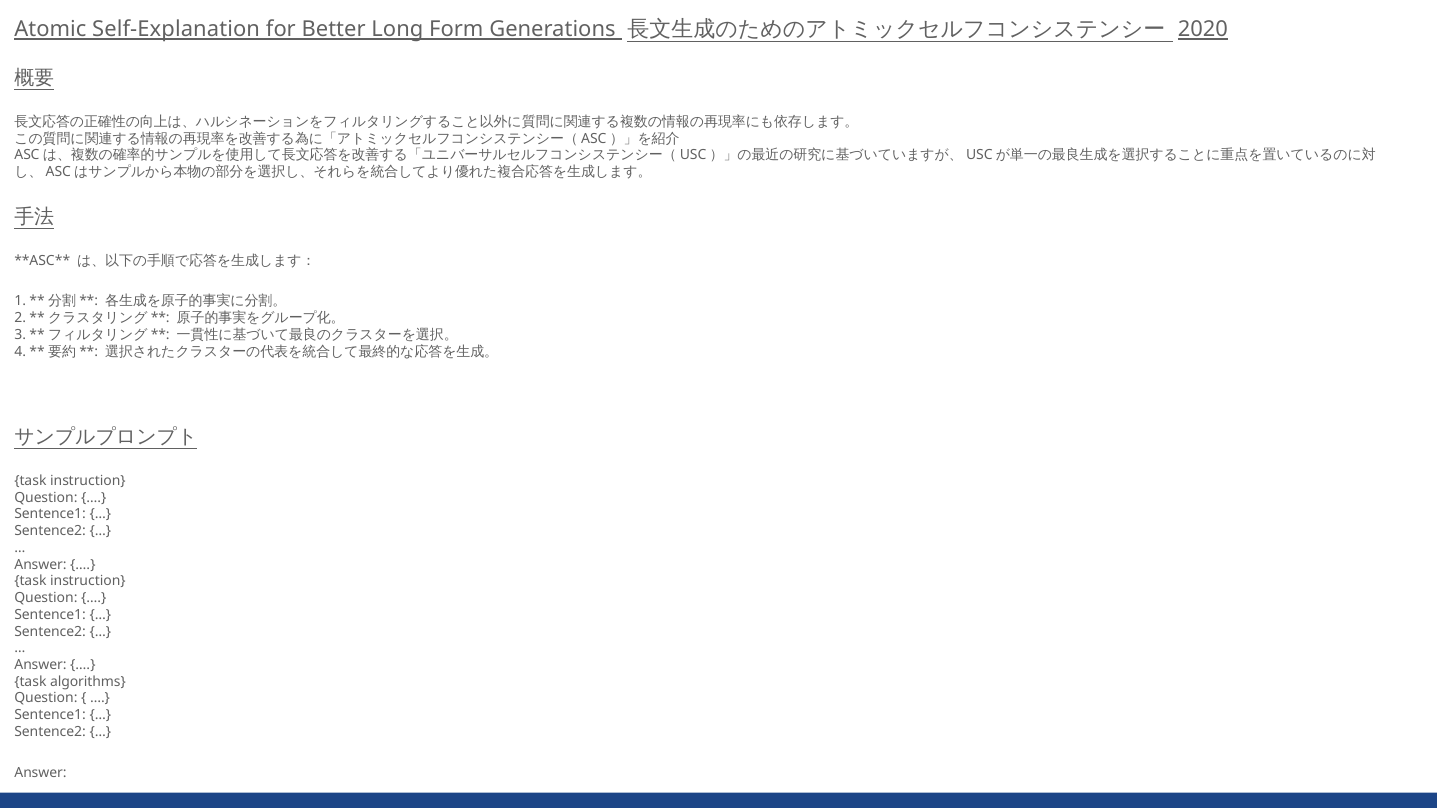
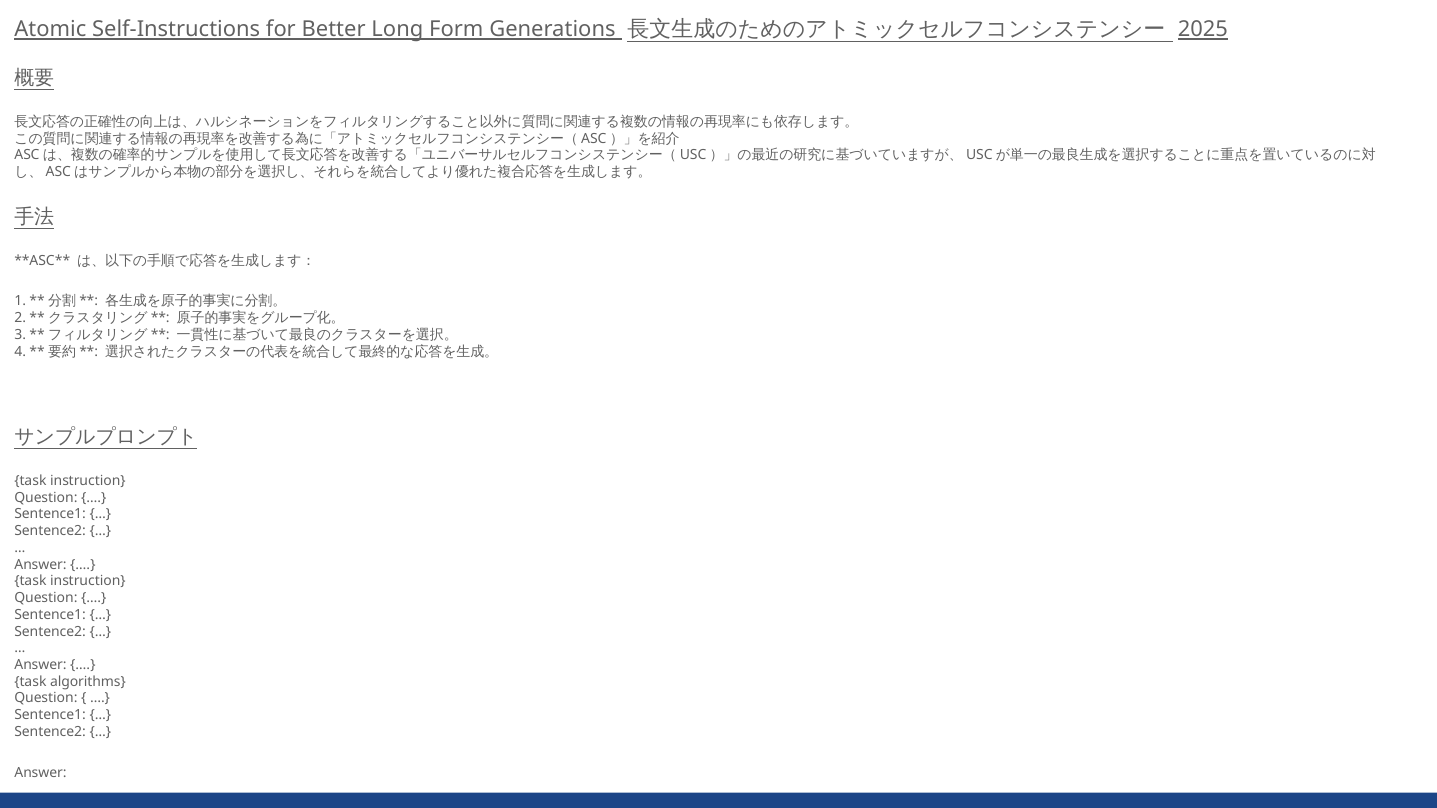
Self-Explanation: Self-Explanation -> Self-Instructions (176, 29)
2020: 2020 -> 2025 (1203, 29)
